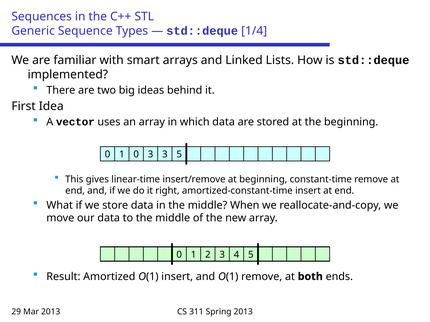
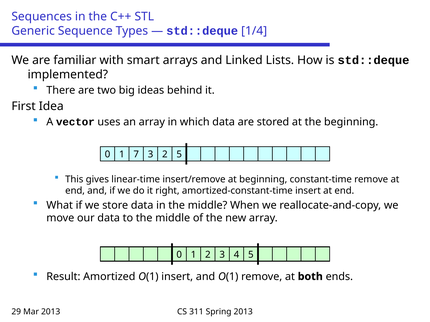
1 0: 0 -> 7 (136, 155)
3 3: 3 -> 2 (165, 155)
